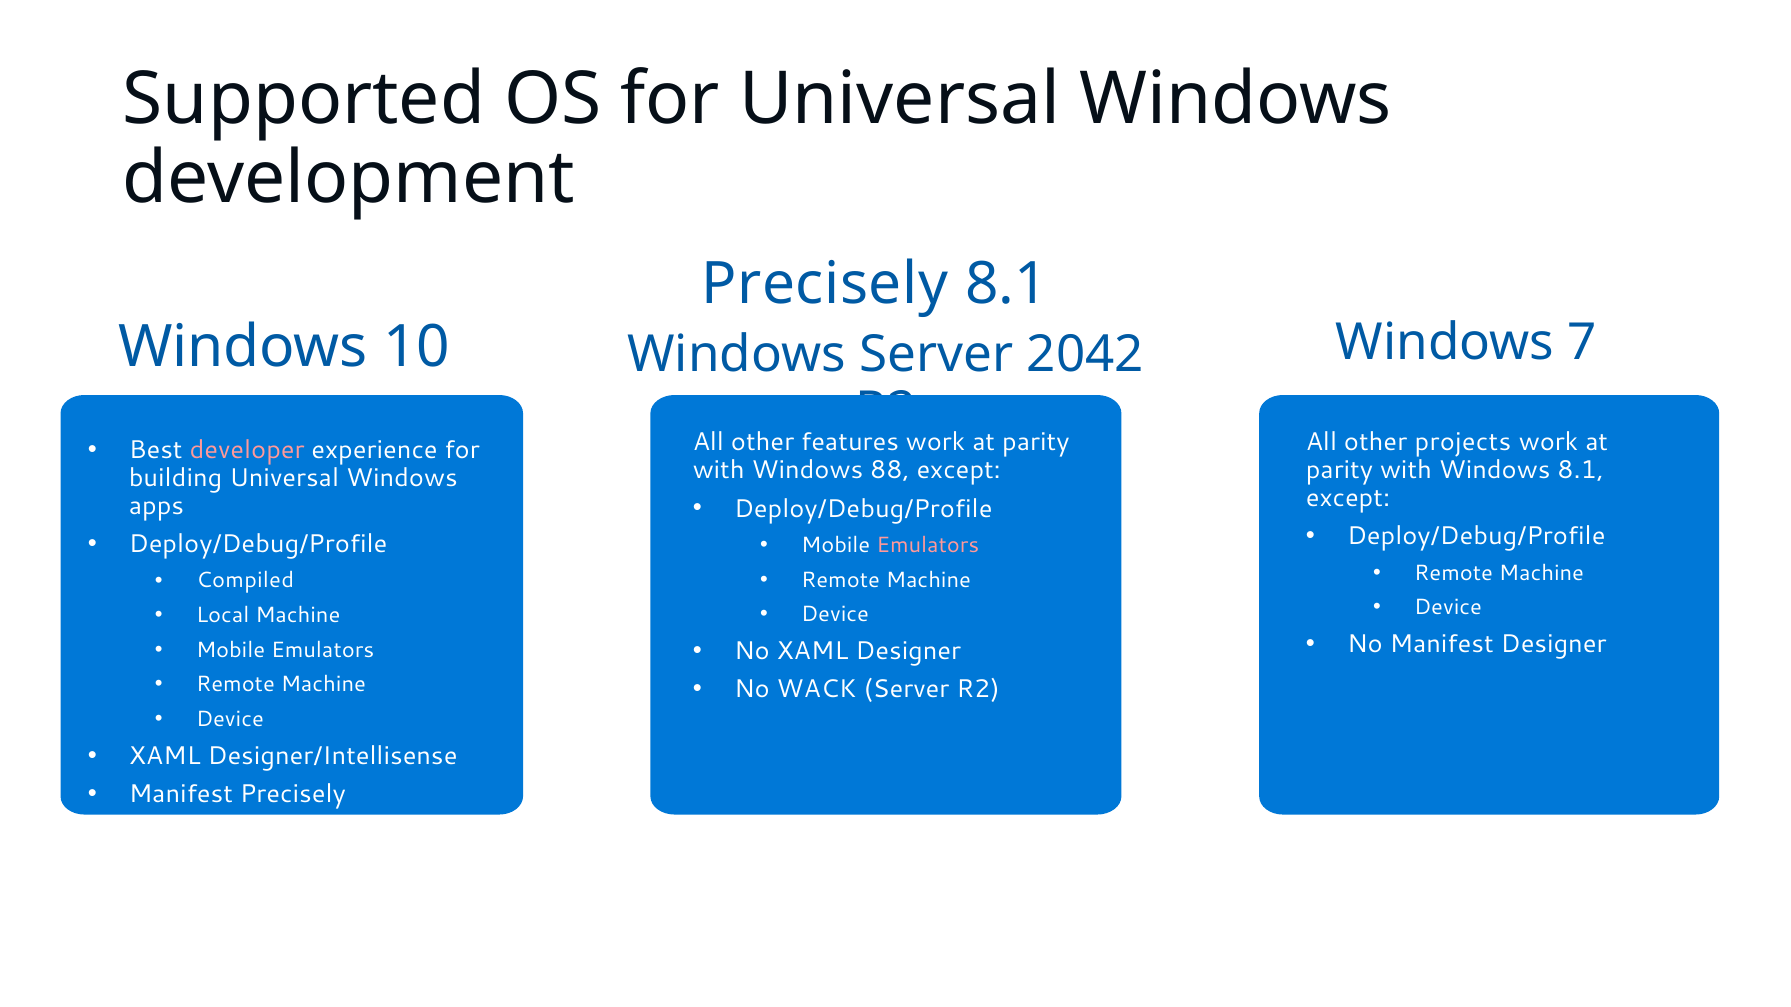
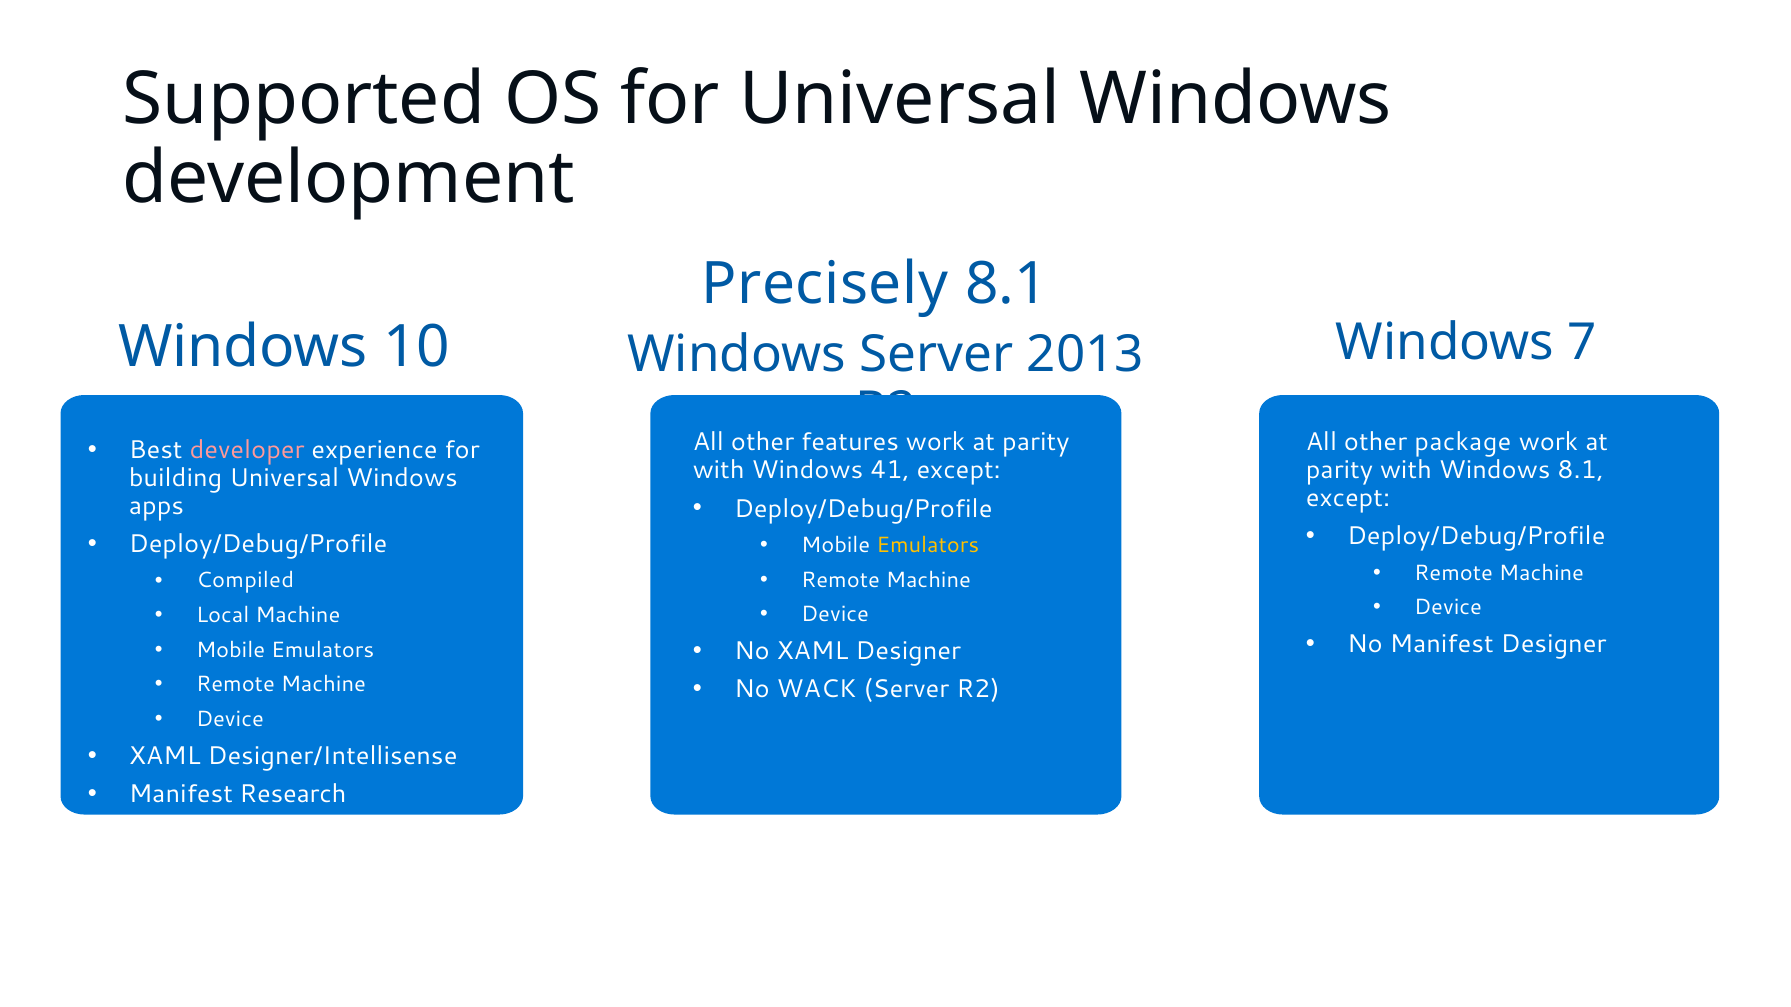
2042: 2042 -> 2013 (1085, 355)
projects: projects -> package (1463, 443)
88: 88 -> 41 (890, 470)
Emulators colour: pink -> yellow (928, 545)
Manifest Precisely: Precisely -> Research (293, 795)
